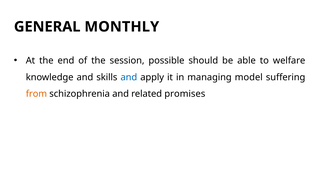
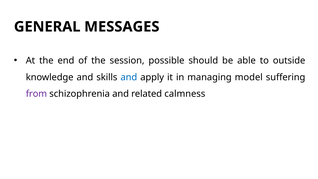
MONTHLY: MONTHLY -> MESSAGES (122, 27)
welfare: welfare -> outside (289, 61)
from colour: orange -> purple (36, 94)
promises: promises -> calmness (185, 94)
